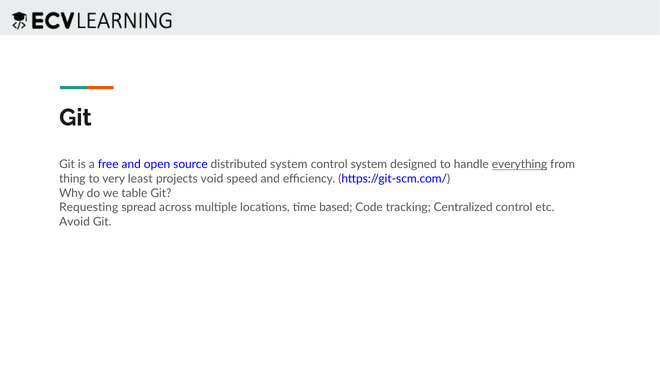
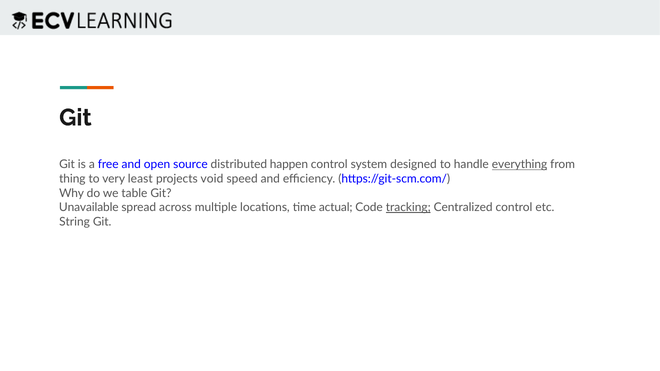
distributed system: system -> happen (289, 165)
Requesting: Requesting -> Unavailable (89, 208)
based: based -> actual (336, 208)
tracking underline: none -> present (408, 208)
Avoid: Avoid -> String (75, 222)
